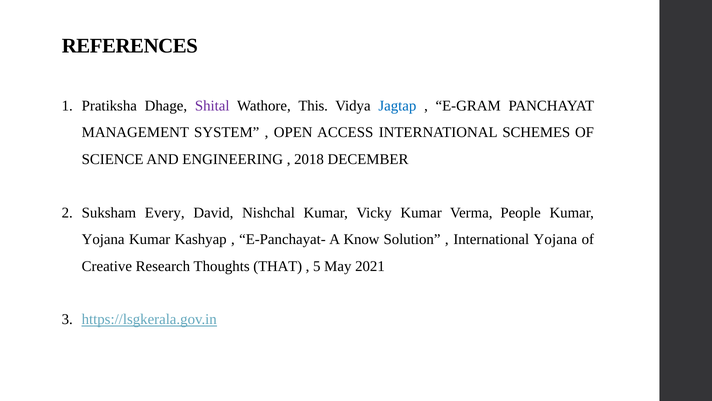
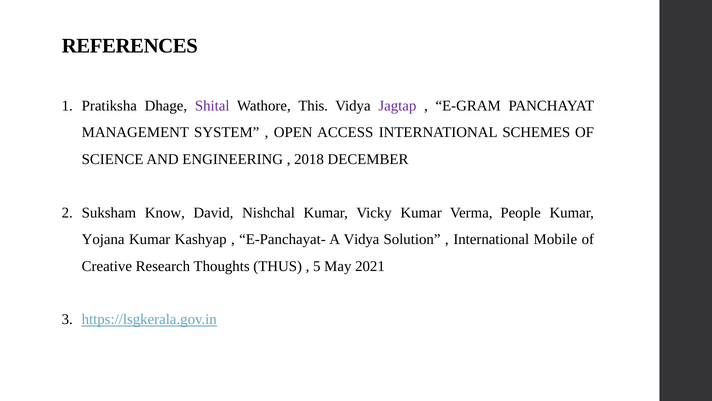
Jagtap colour: blue -> purple (397, 106)
Every: Every -> Know (165, 212)
A Know: Know -> Vidya (361, 239)
International Yojana: Yojana -> Mobile (555, 239)
THAT: THAT -> THUS (278, 266)
